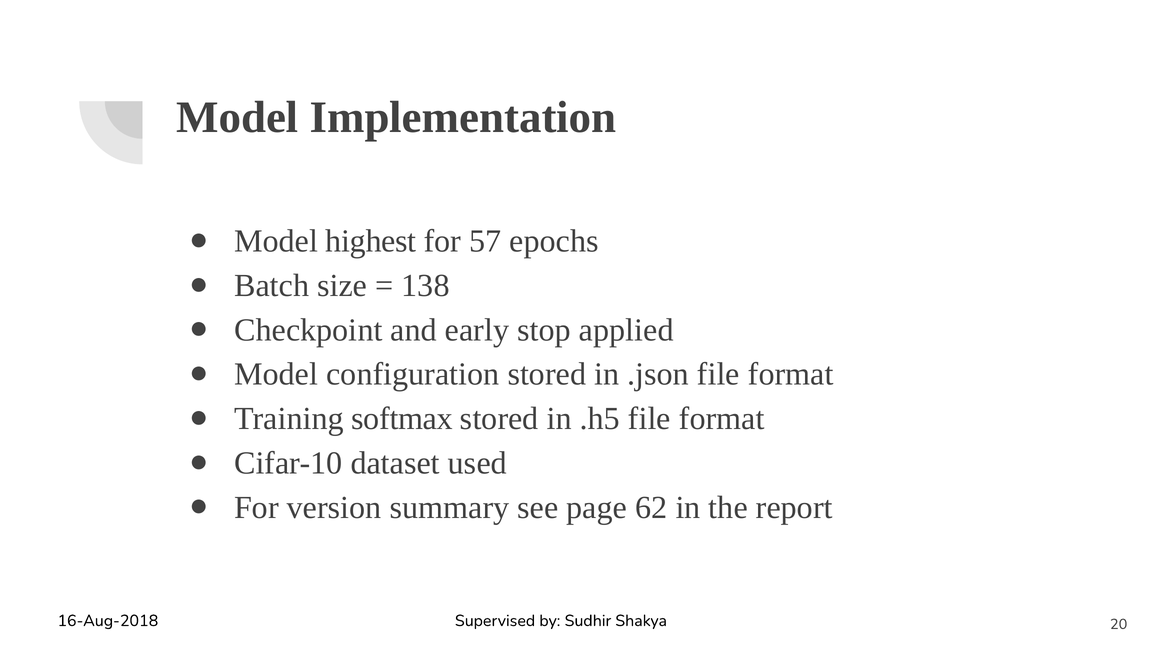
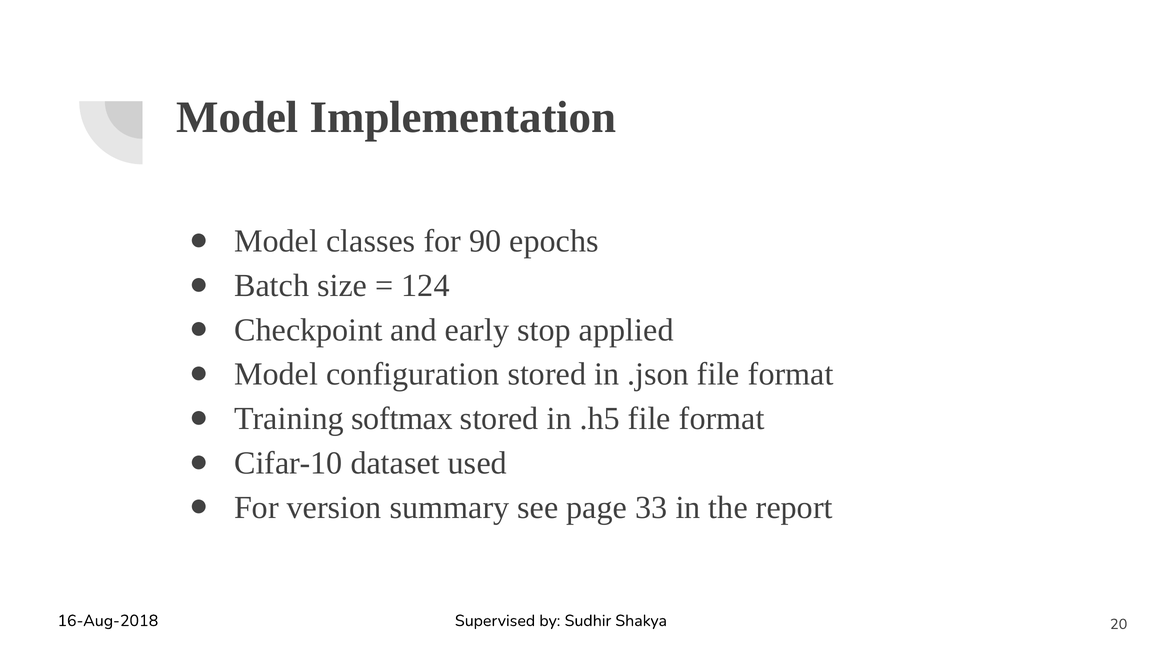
highest: highest -> classes (371, 241)
57: 57 -> 90 (485, 241)
138: 138 -> 124 (426, 285)
62: 62 -> 33 (651, 507)
